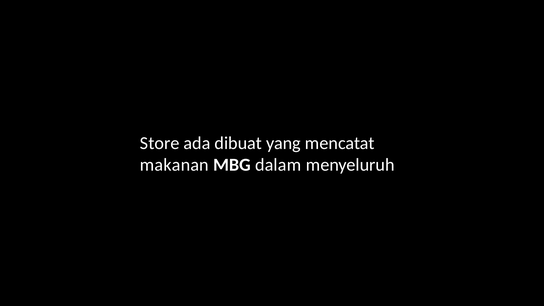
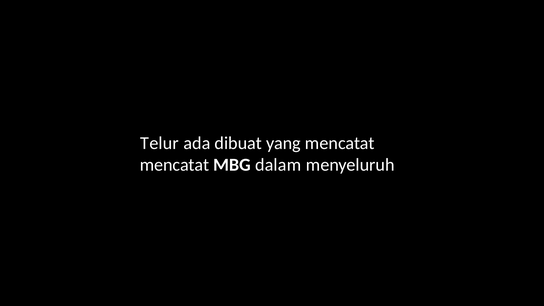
Store: Store -> Telur (160, 143)
makanan: makanan -> mencatat (175, 165)
